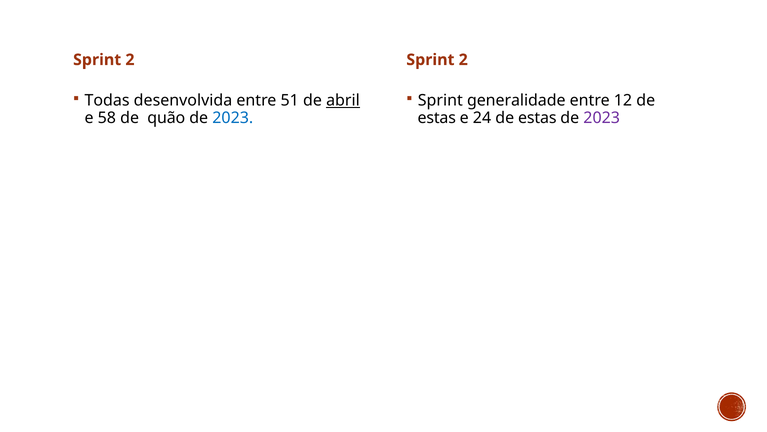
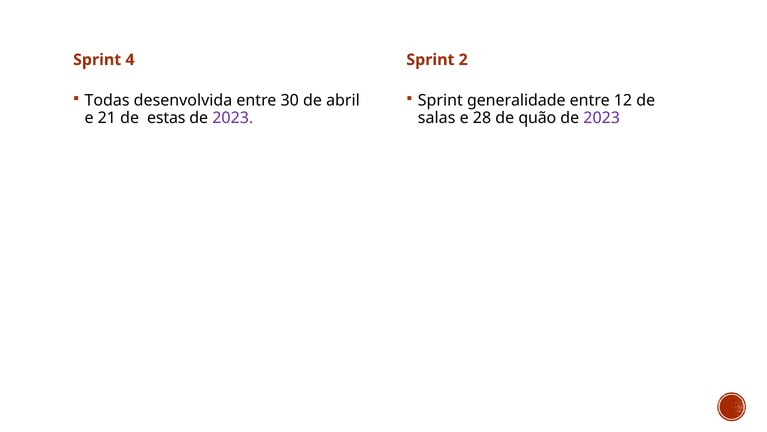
2: 2 -> 4 (130, 60)
51: 51 -> 30 (290, 101)
abril underline: present -> none (343, 101)
58: 58 -> 21 (107, 118)
quão: quão -> estas (166, 118)
2023 colour: blue -> purple (233, 118)
estas: estas -> salas (437, 118)
24: 24 -> 28 (482, 118)
estas: estas -> quão (537, 118)
